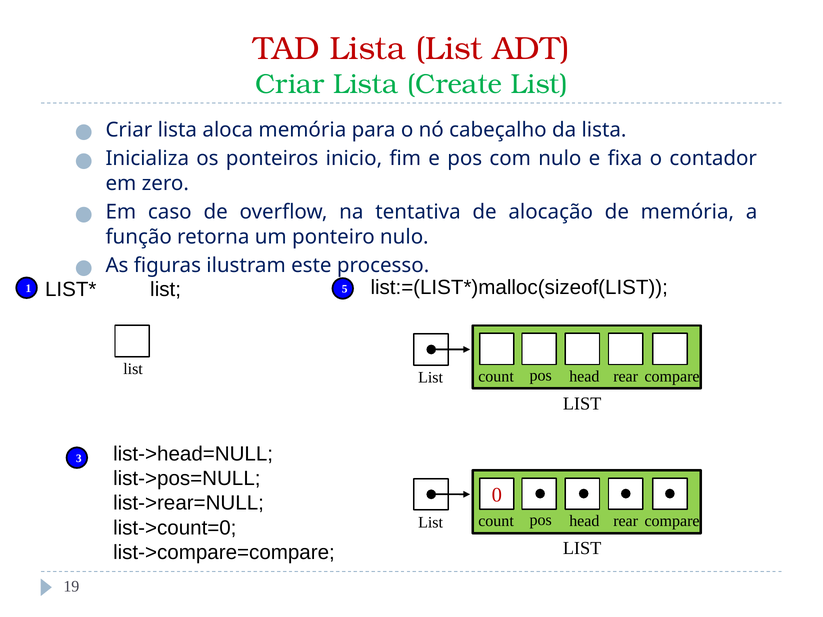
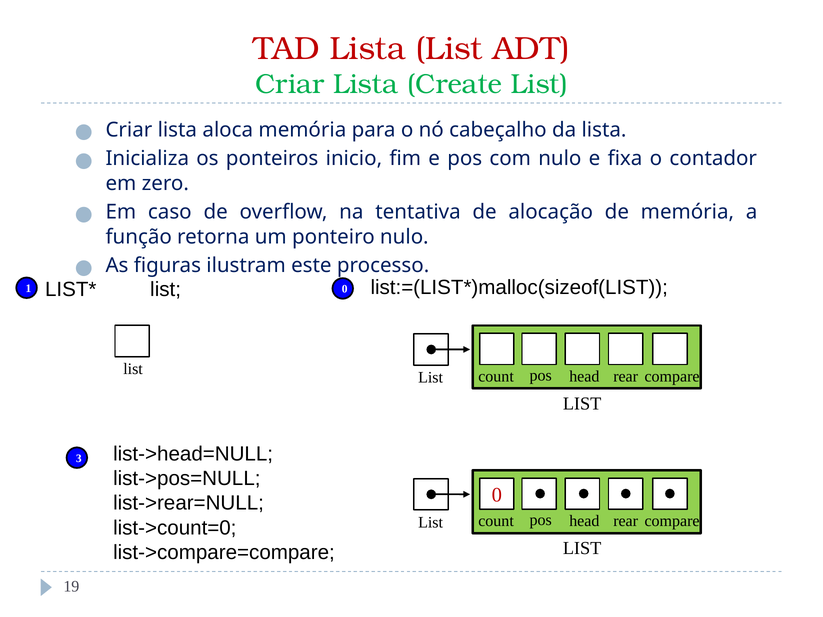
1 5: 5 -> 0 (345, 289)
